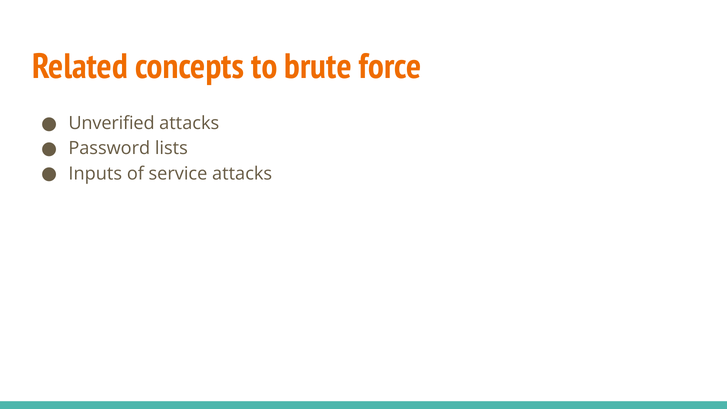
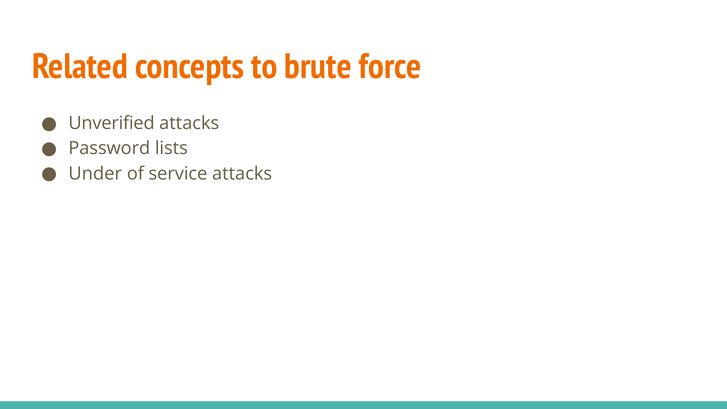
Inputs: Inputs -> Under (95, 174)
